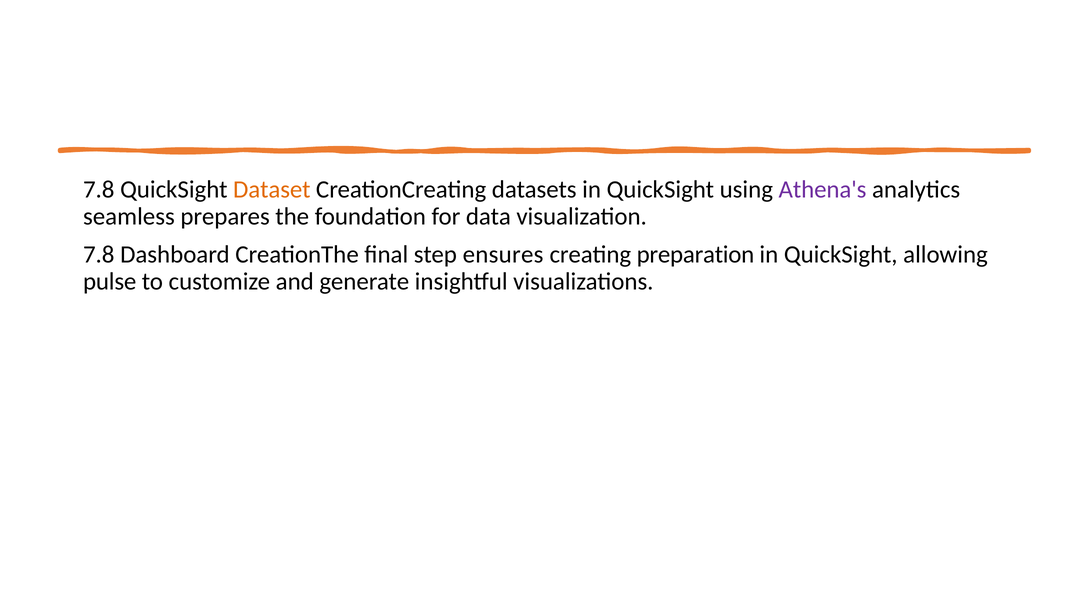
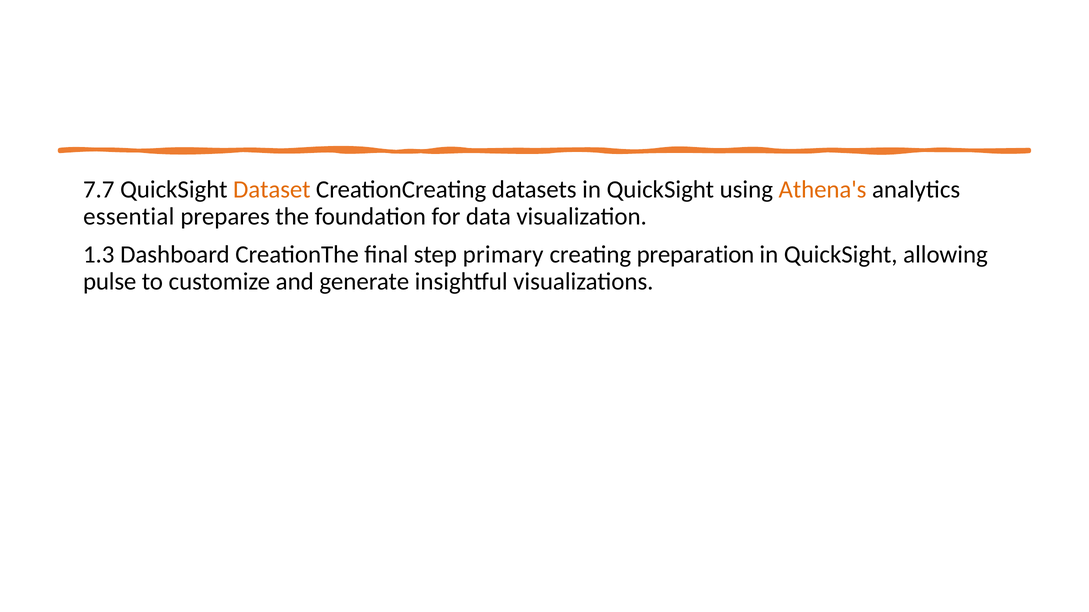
7.8: 7.8 -> 7.7 (99, 190)
Athena's colour: purple -> orange (823, 190)
seamless: seamless -> essential (129, 217)
7.8: 7.8 -> 1.3 (99, 255)
ensures: ensures -> primary (503, 255)
